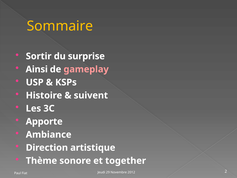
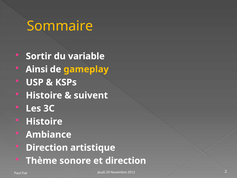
surprise: surprise -> variable (86, 56)
gameplay colour: pink -> yellow (86, 69)
Apporte: Apporte -> Histoire (44, 121)
et together: together -> direction (126, 160)
